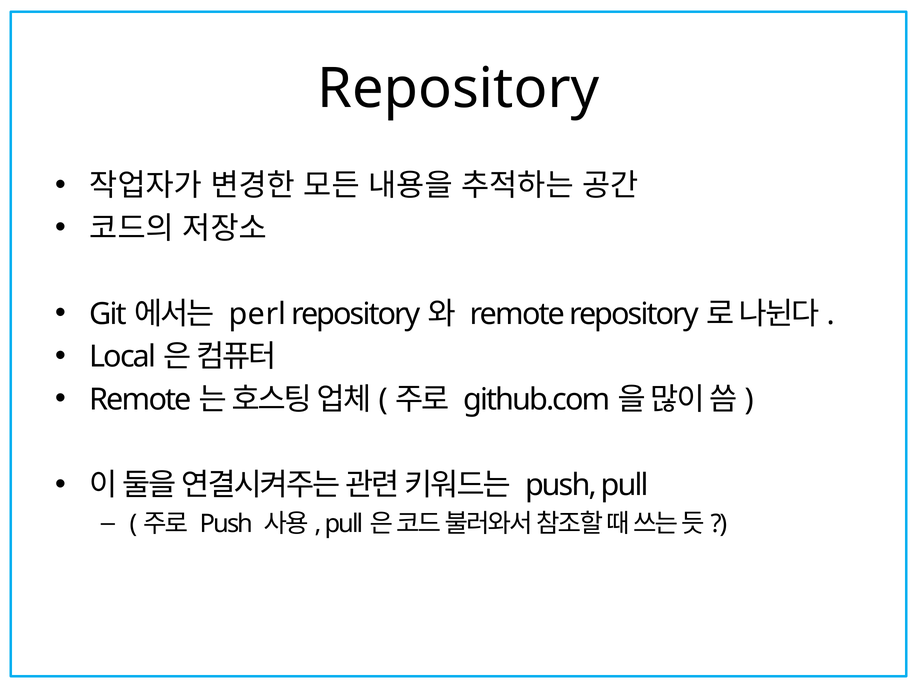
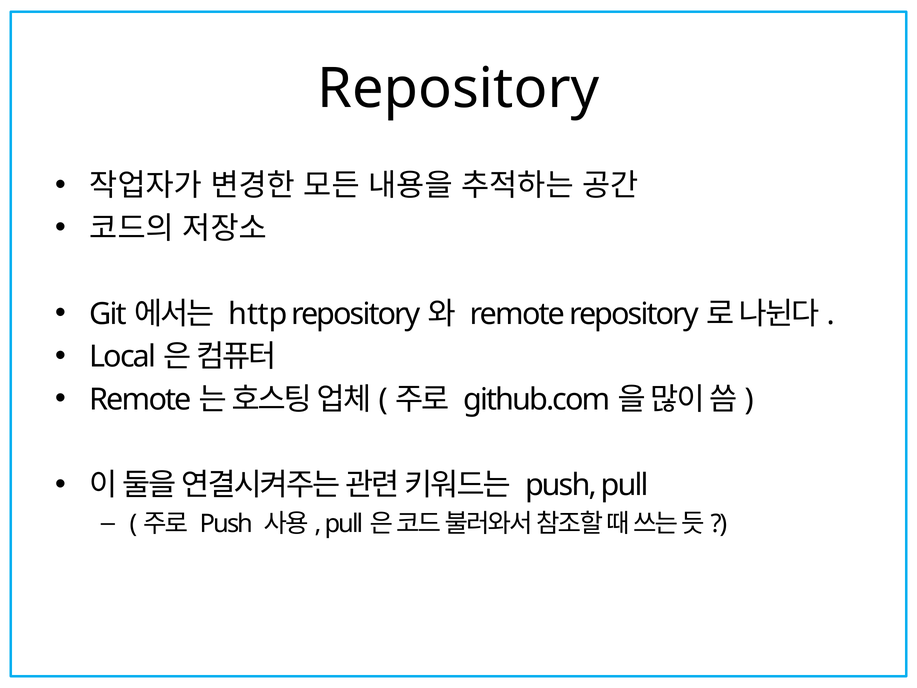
perl: perl -> http (258, 314)
